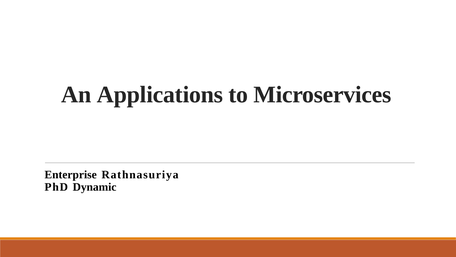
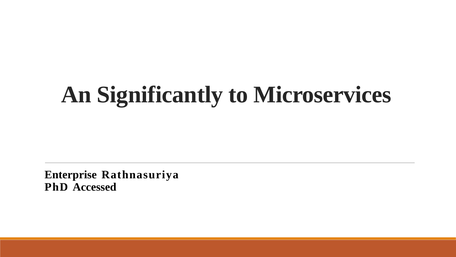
Applications: Applications -> Significantly (160, 95)
Dynamic: Dynamic -> Accessed (95, 187)
